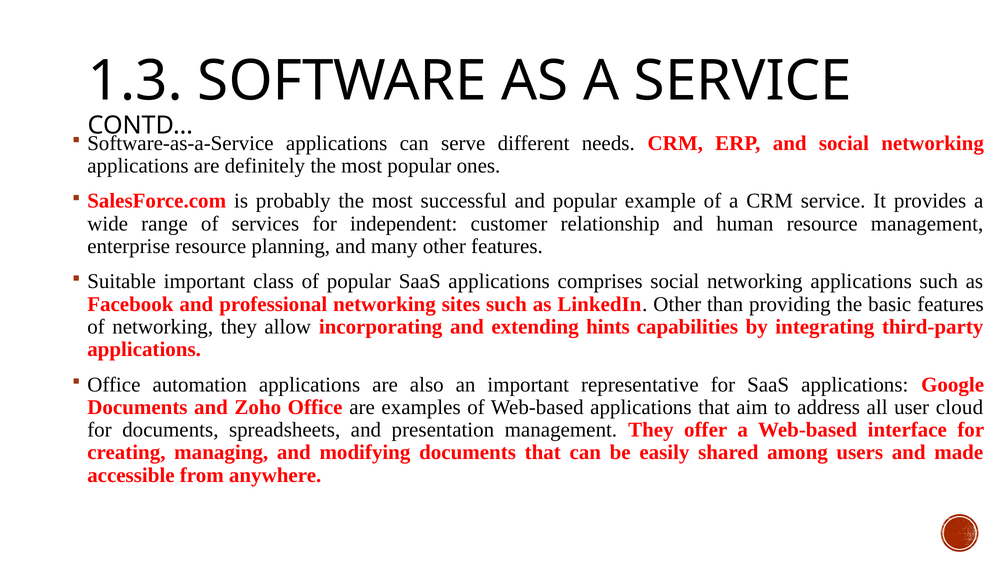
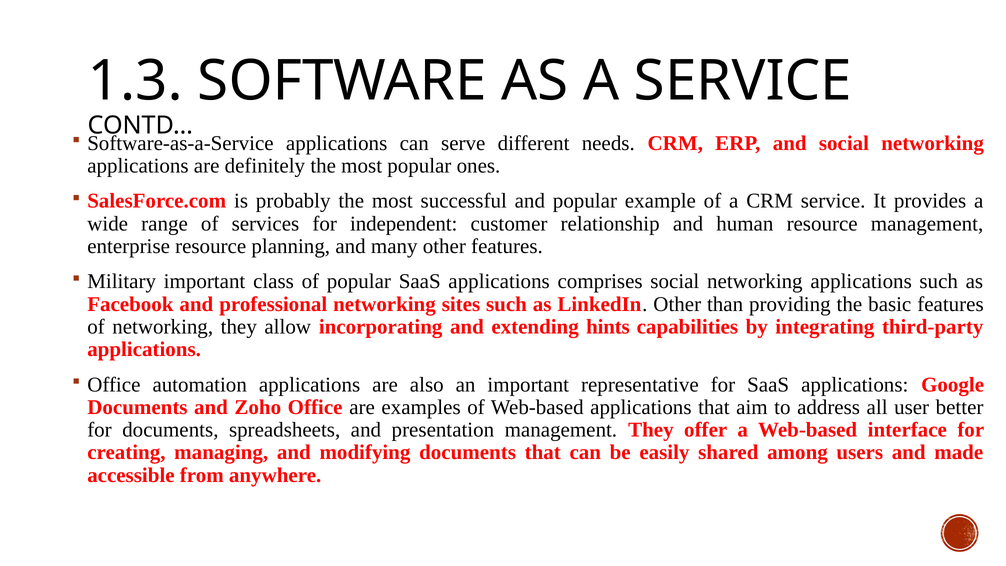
Suitable: Suitable -> Military (122, 281)
cloud: cloud -> better (960, 407)
